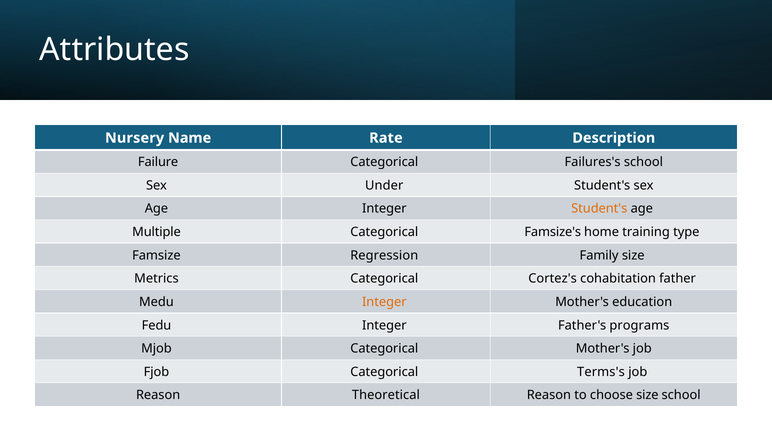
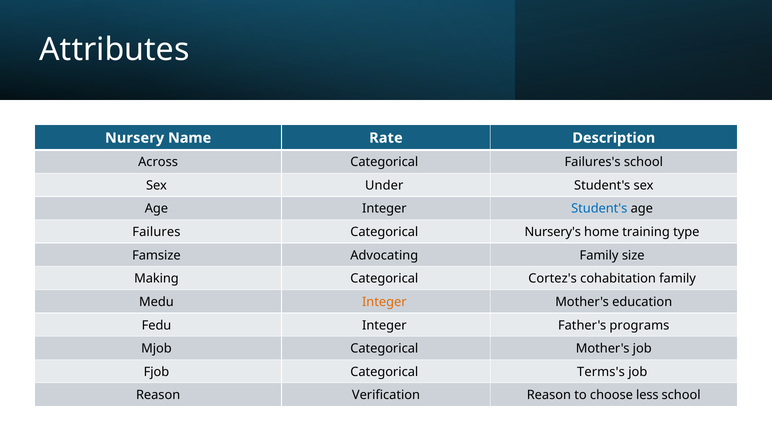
Failure: Failure -> Across (158, 162)
Student's colour: orange -> blue (599, 209)
Multiple: Multiple -> Failures (156, 232)
Famsize's: Famsize's -> Nursery's (553, 232)
Regression: Regression -> Advocating (384, 256)
Metrics: Metrics -> Making (157, 279)
cohabitation father: father -> family (678, 279)
Theoretical: Theoretical -> Verification (386, 395)
choose size: size -> less (647, 395)
